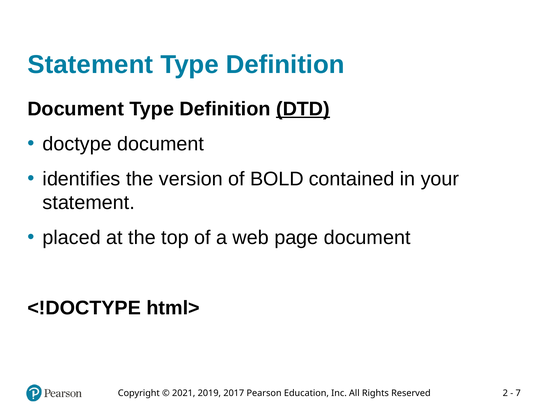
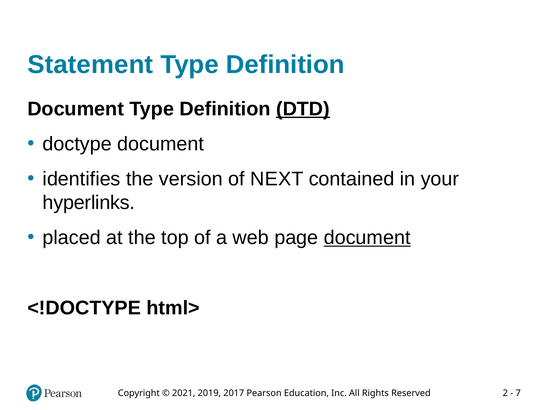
BOLD: BOLD -> NEXT (277, 179)
statement: statement -> hyperlinks (89, 203)
document underline: none -> present (367, 238)
